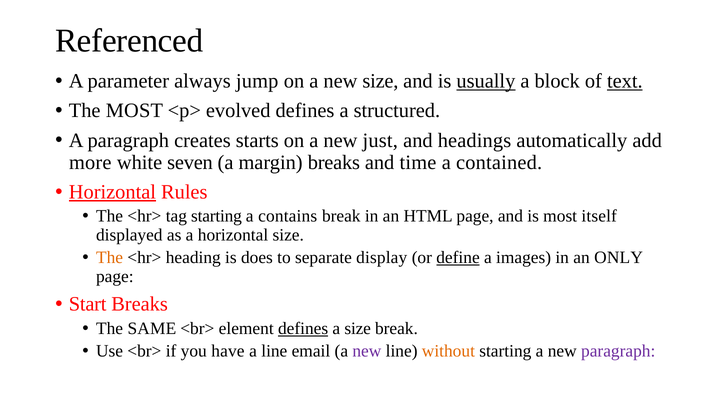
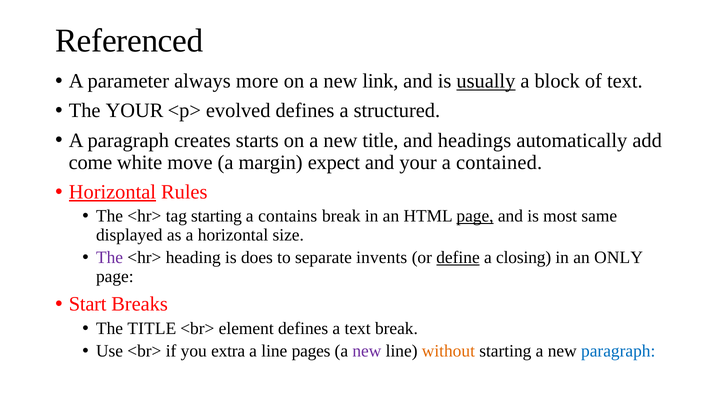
jump: jump -> more (257, 81)
new size: size -> link (380, 81)
text underline: present -> none (625, 81)
The MOST: MOST -> YOUR (135, 111)
new just: just -> title (380, 140)
more: more -> come (90, 162)
seven: seven -> move (190, 162)
margin breaks: breaks -> expect (334, 162)
and time: time -> your (418, 162)
page underline: none -> present (475, 216)
itself: itself -> same (599, 216)
The colour: orange -> purple (110, 257)
display: display -> invents (382, 257)
images: images -> closing (524, 257)
The SAME: SAME -> TITLE (152, 328)
defines underline: present -> none (303, 328)
a size: size -> text (358, 328)
have: have -> extra (228, 351)
email: email -> pages (311, 351)
paragraph colour: purple -> blue (618, 351)
